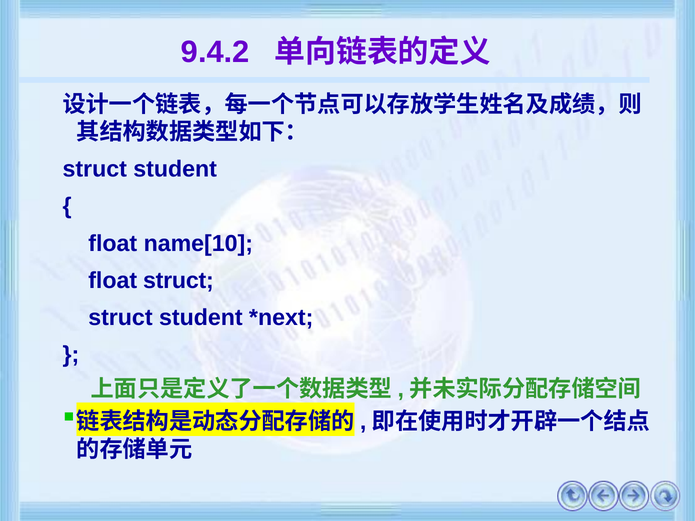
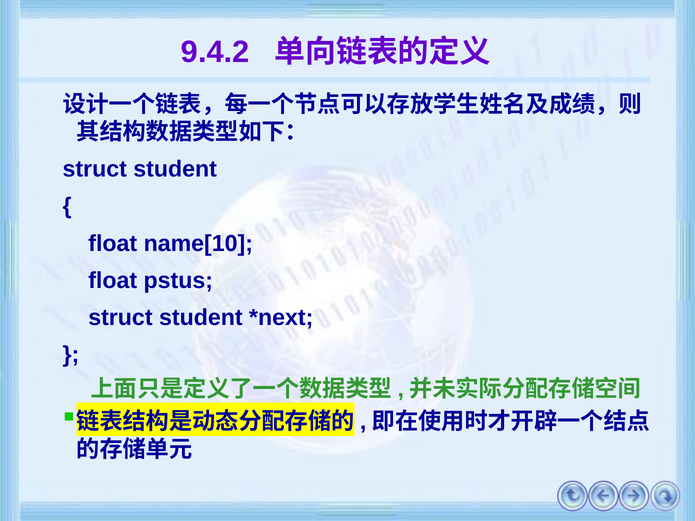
float struct: struct -> pstus (178, 281)
